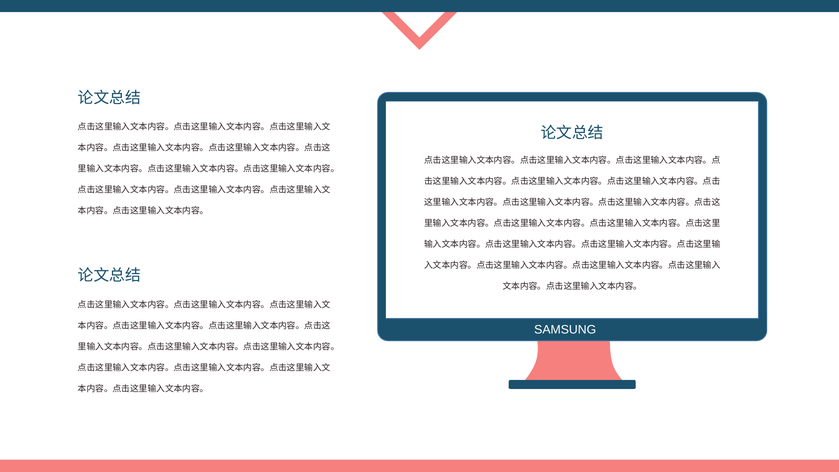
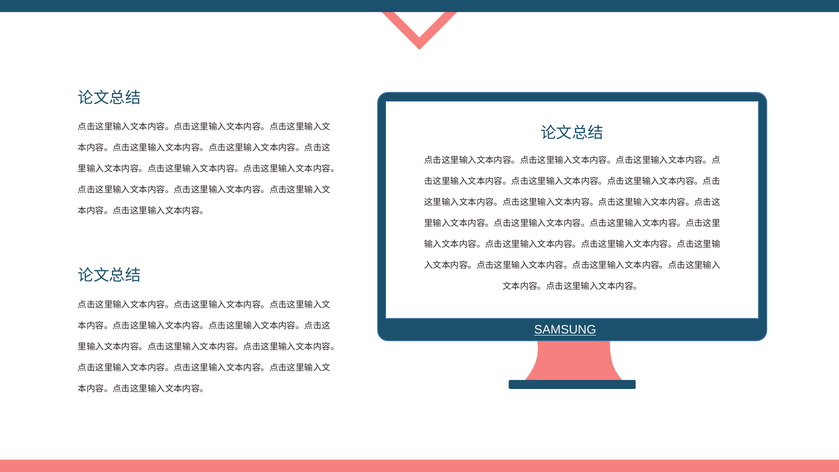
SAMSUNG underline: none -> present (565, 330)
